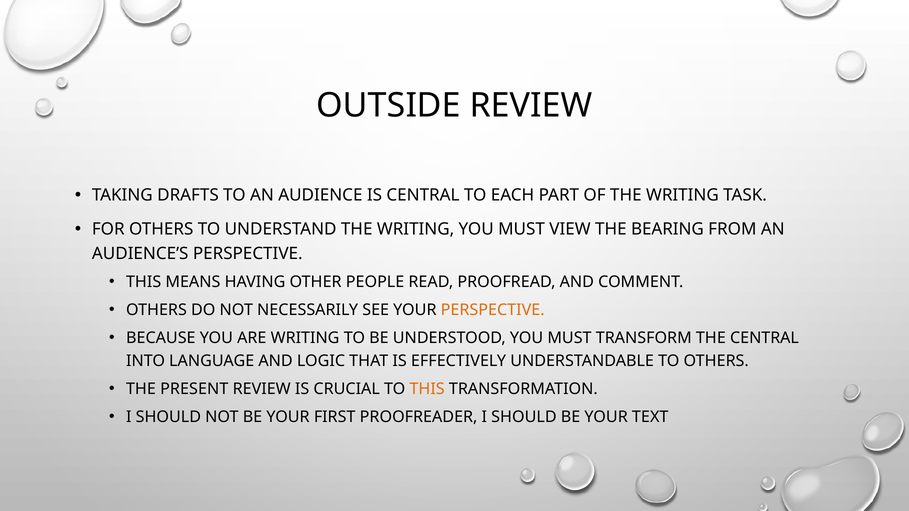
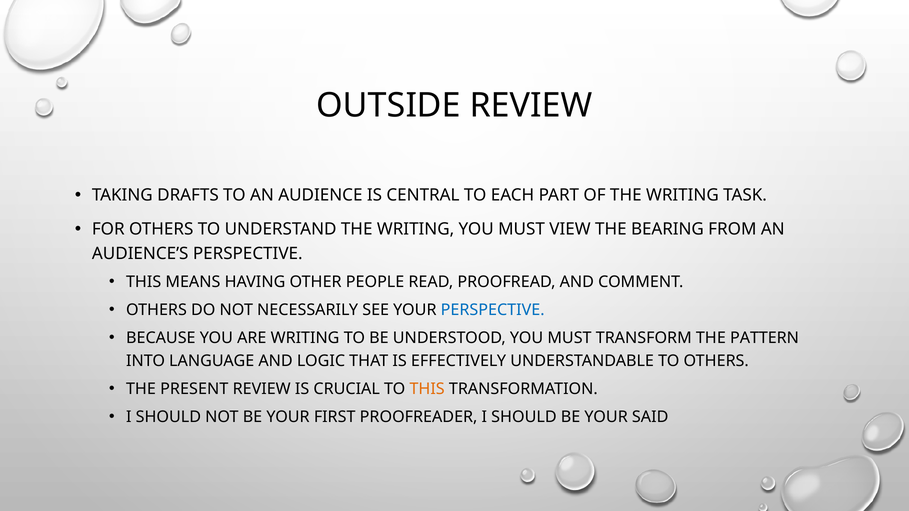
PERSPECTIVE colour: orange -> blue (493, 310)
THE CENTRAL: CENTRAL -> PATTERN (765, 338)
TEXT: TEXT -> SAID (650, 417)
